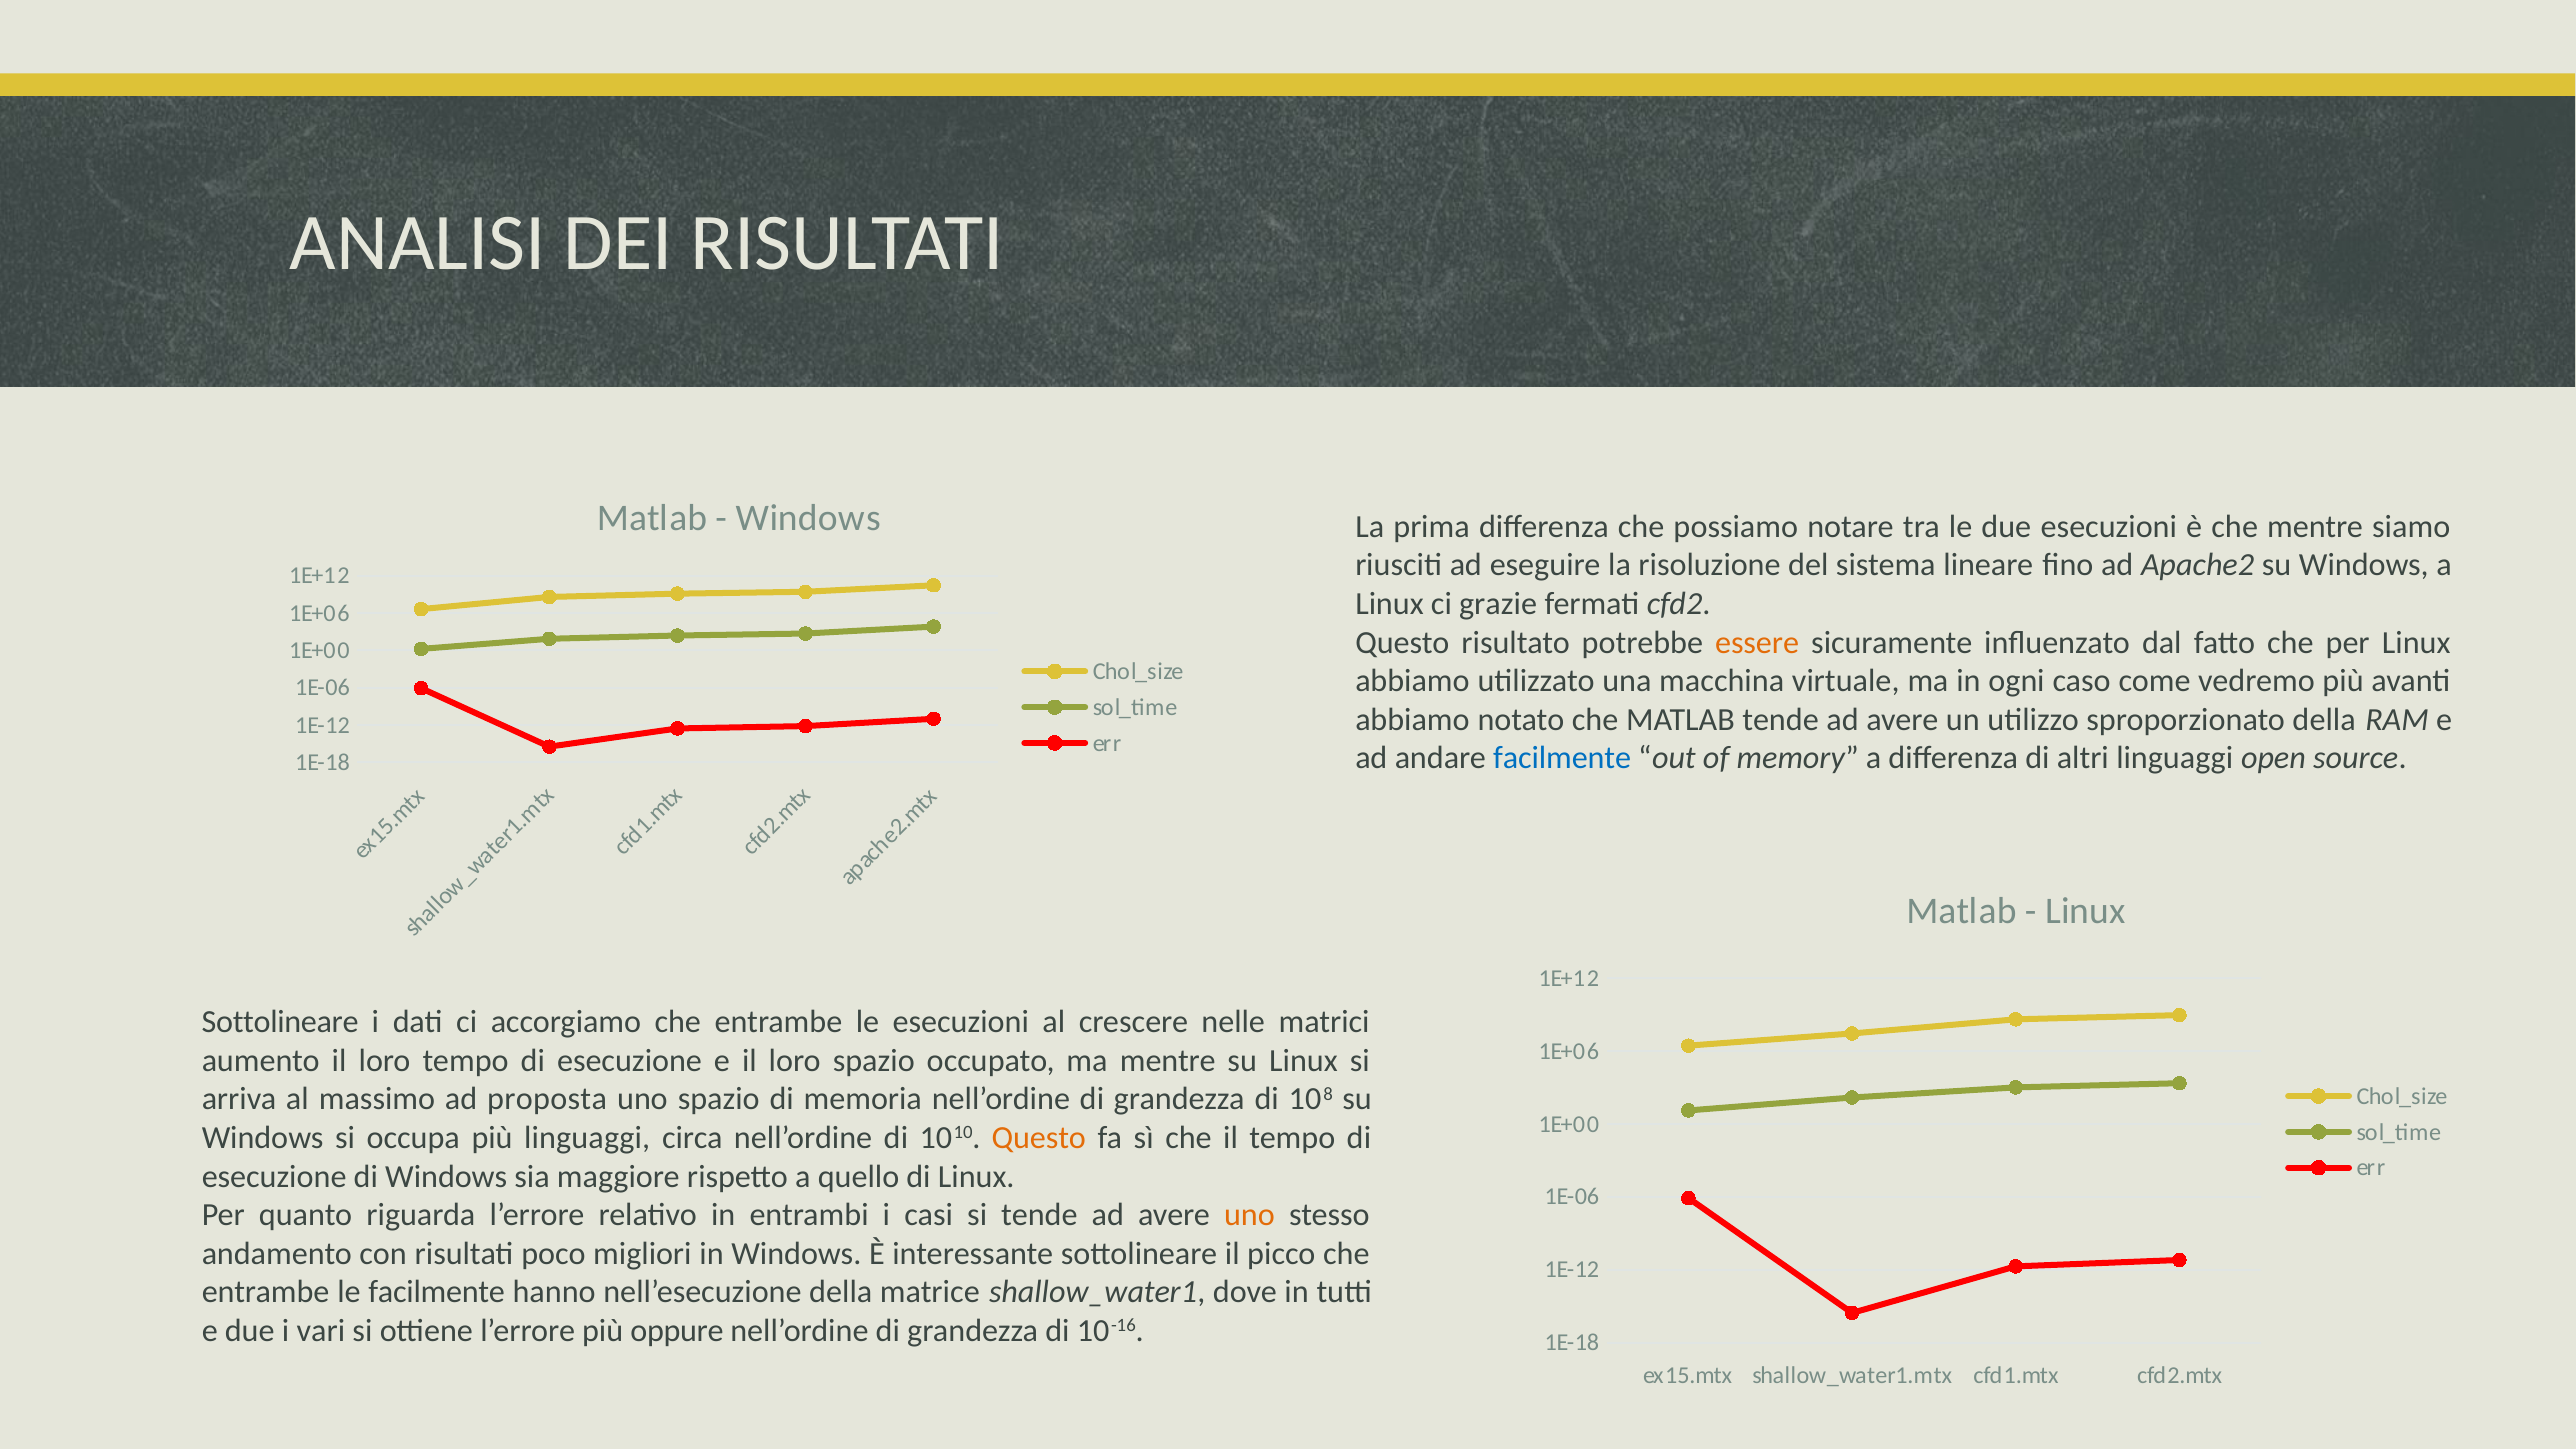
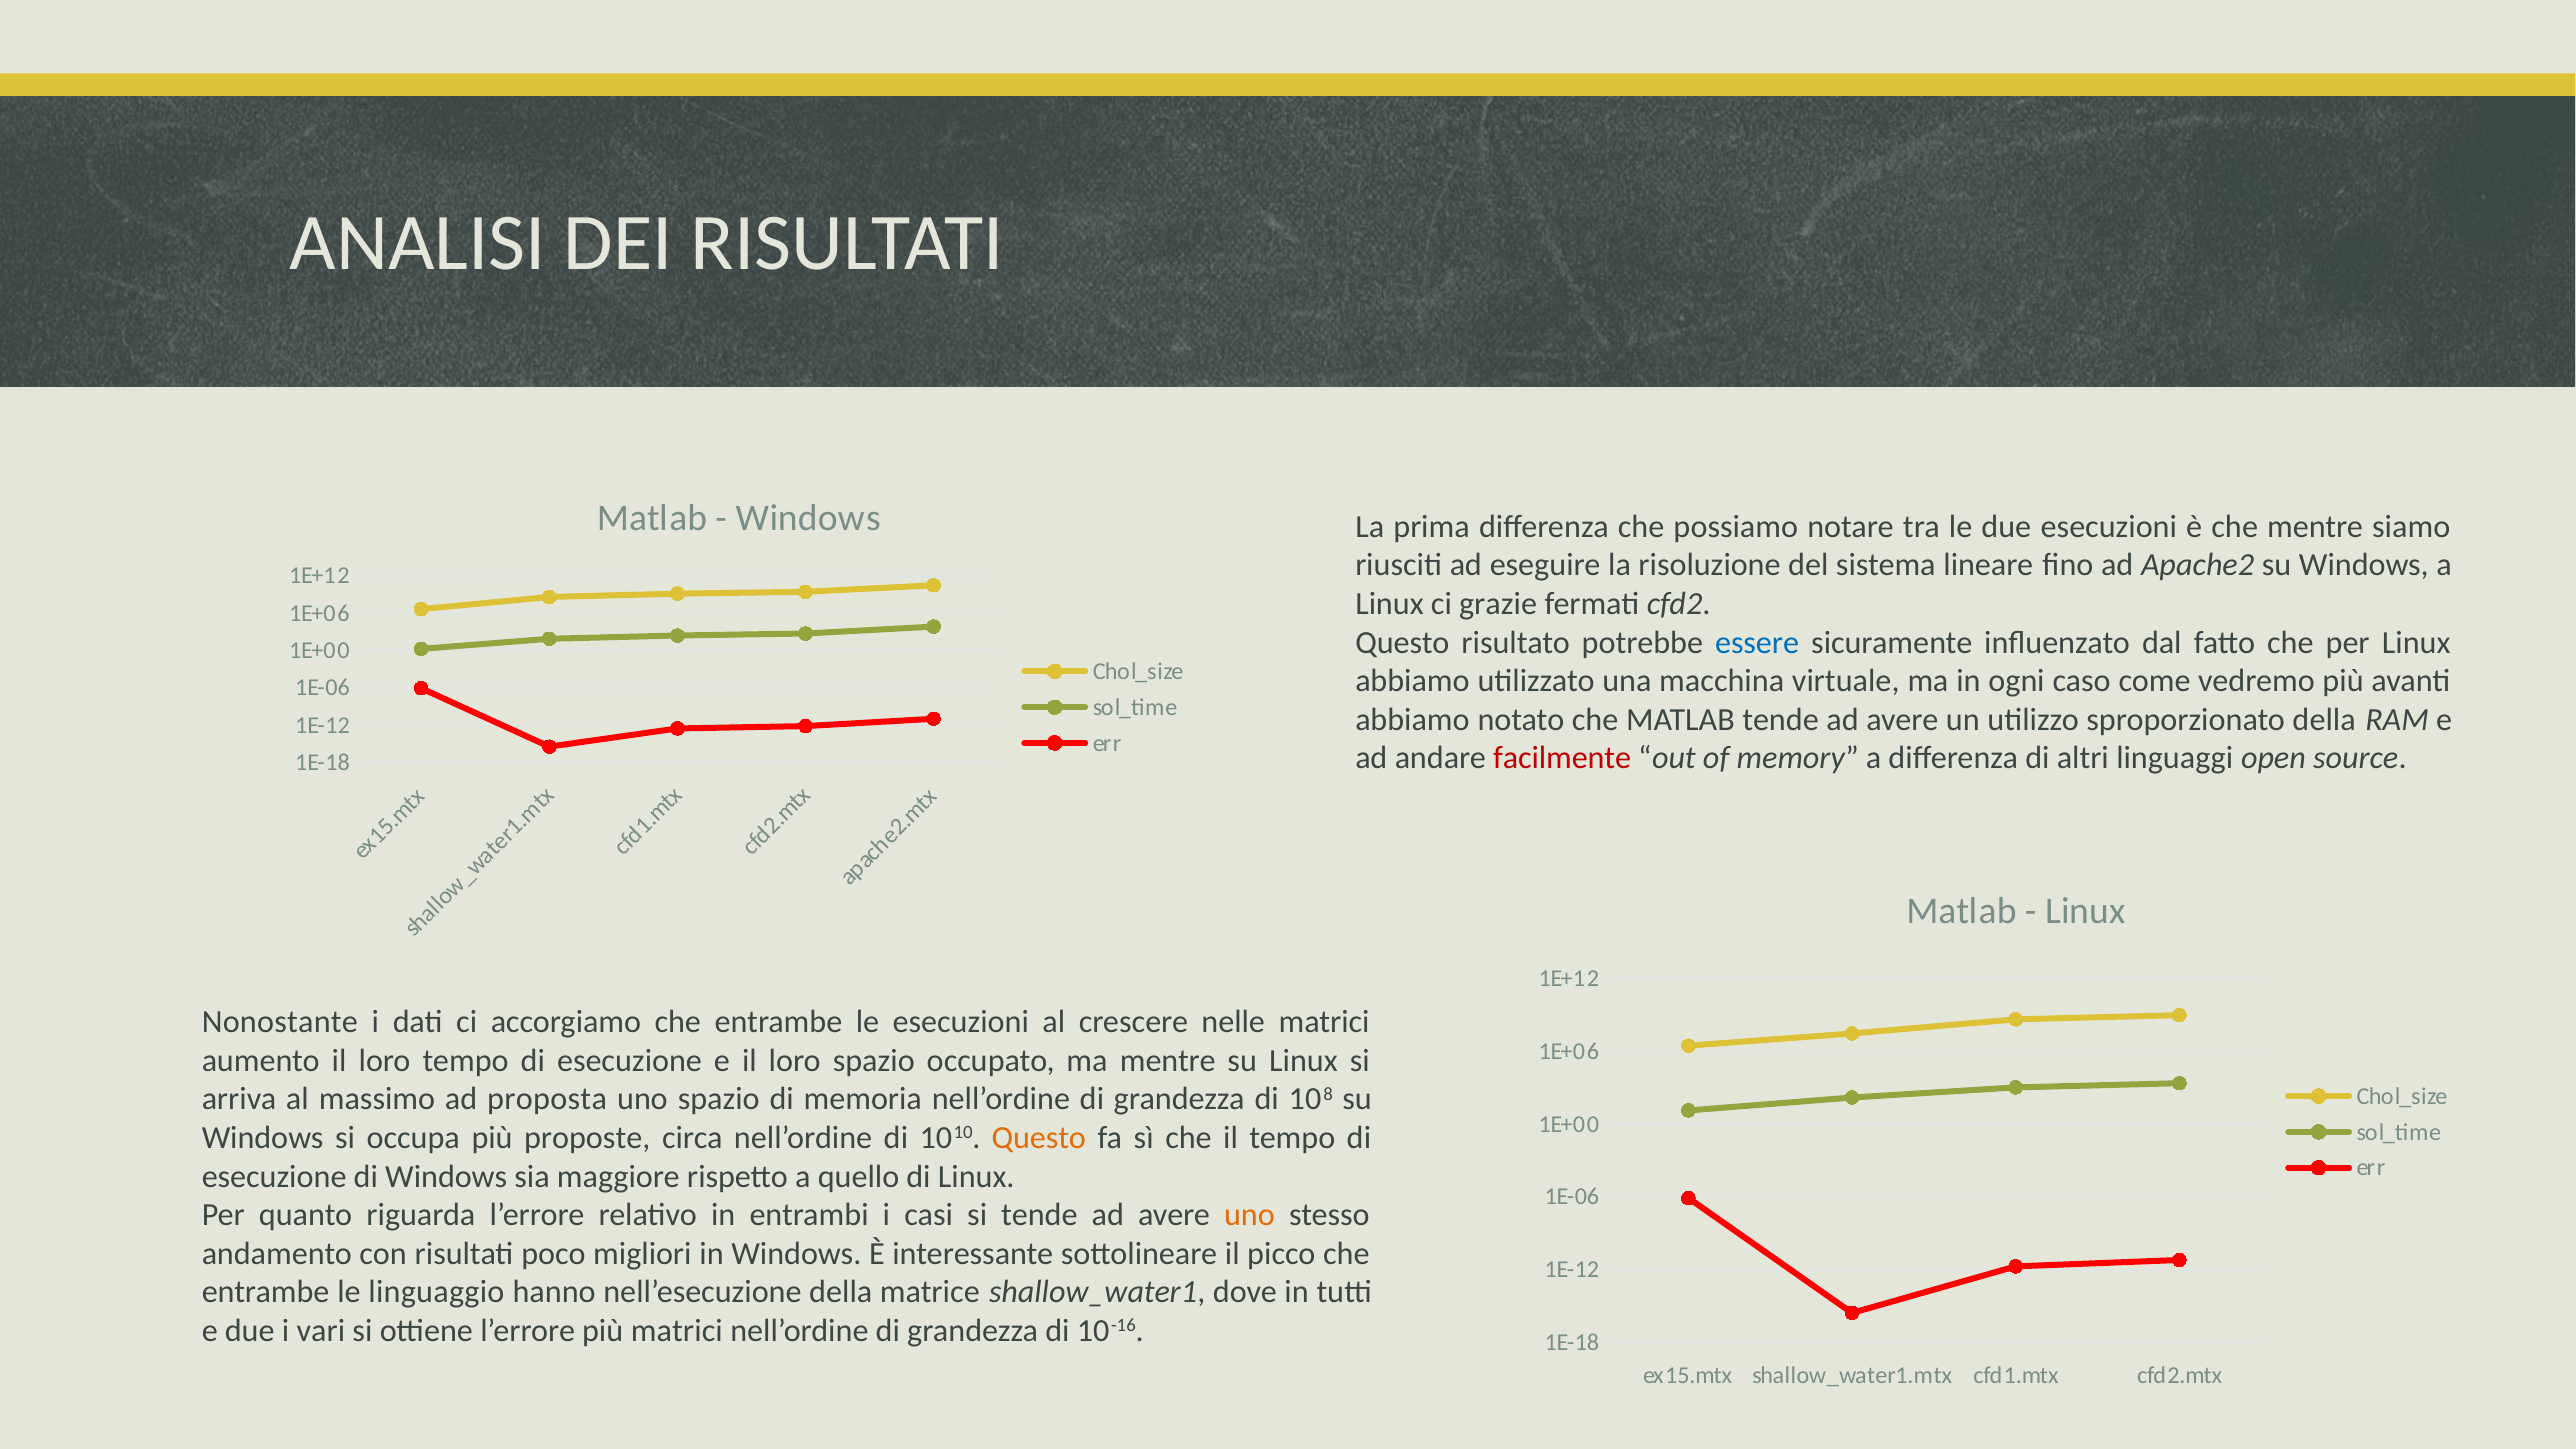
essere colour: orange -> blue (1757, 642)
facilmente colour: blue -> red (1562, 758)
Sottolineare: Sottolineare -> Nonostante (280, 1022)
più linguaggi: linguaggi -> proposte (587, 1138)
le facilmente: facilmente -> linguaggio (436, 1292)
più oppure: oppure -> matrici (677, 1331)
